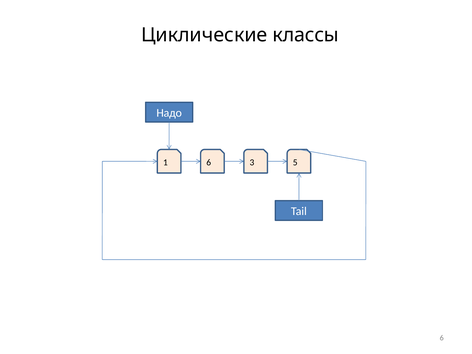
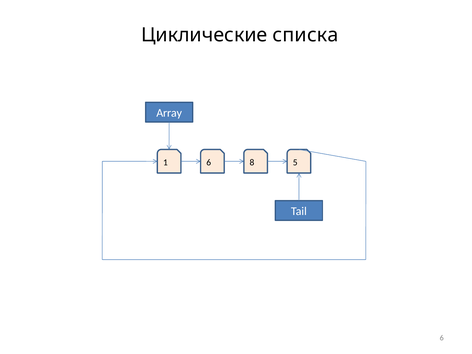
классы: классы -> списка (306, 35)
Надо: Надо -> Array (169, 113)
3: 3 -> 8 (252, 162)
